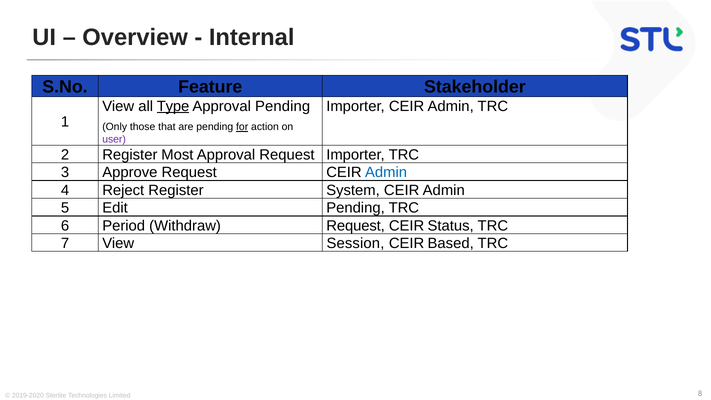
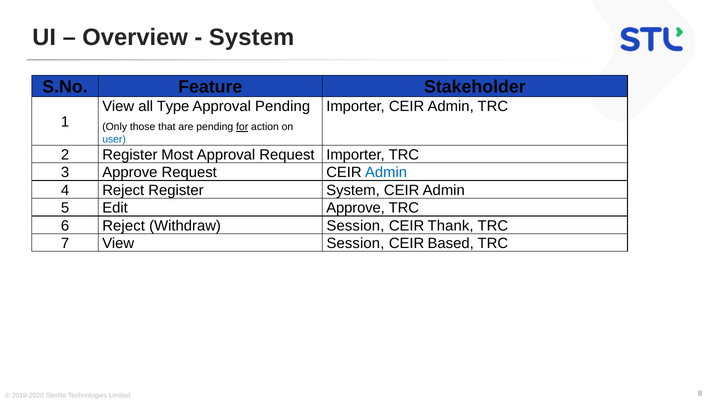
Internal: Internal -> System (252, 37)
Type underline: present -> none (173, 106)
user colour: purple -> blue (114, 139)
Edit Pending: Pending -> Approve (356, 208)
6 Period: Period -> Reject (124, 226)
Withdraw Request: Request -> Session (355, 226)
Status: Status -> Thank (451, 226)
